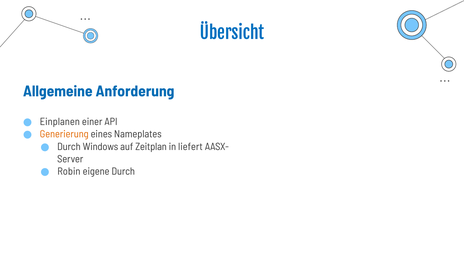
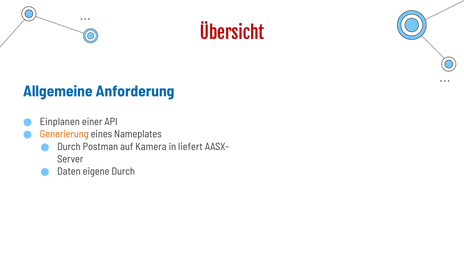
Übersicht colour: blue -> red (232, 33)
Windows: Windows -> Postman (100, 147)
Zeitplan: Zeitplan -> Kamera (151, 147)
Robin: Robin -> Daten (69, 171)
